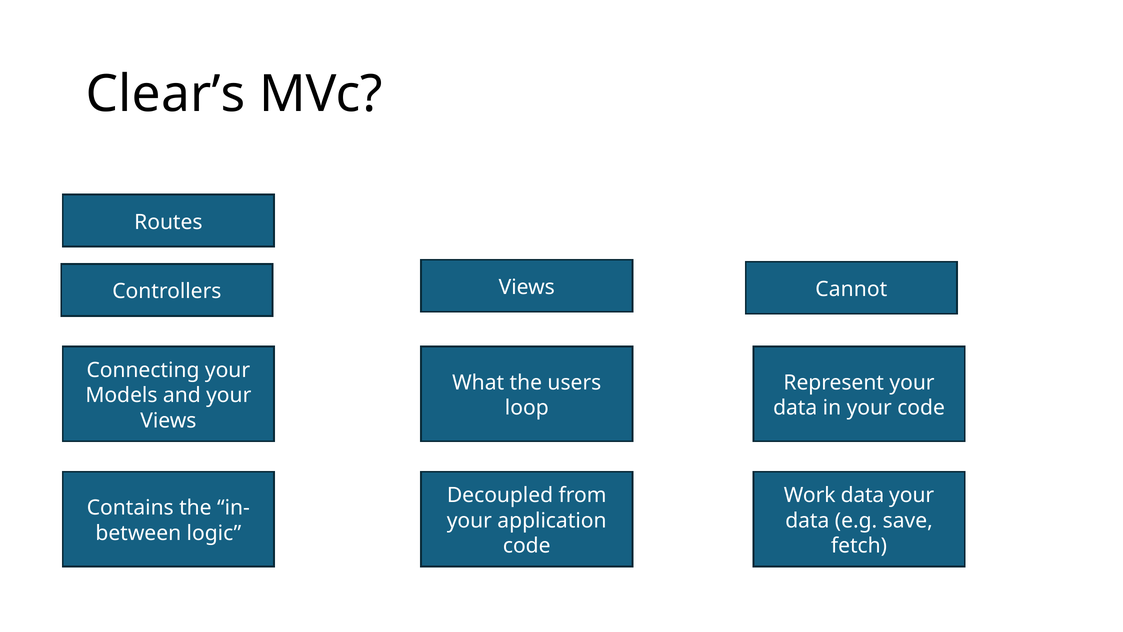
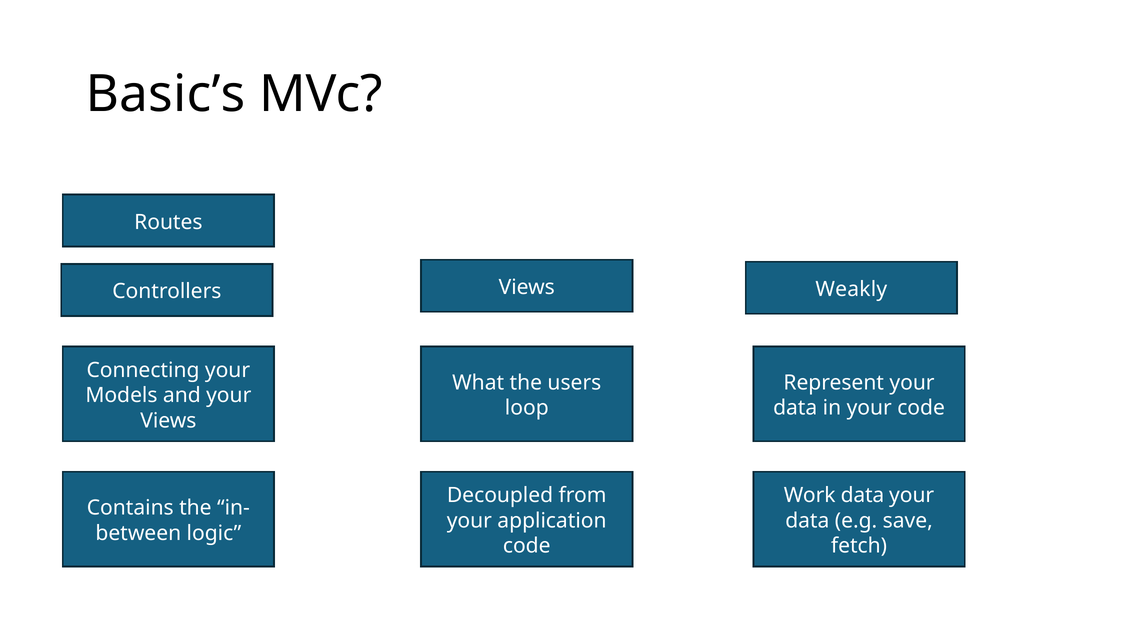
Clear’s: Clear’s -> Basic’s (166, 94)
Cannot: Cannot -> Weakly (851, 289)
